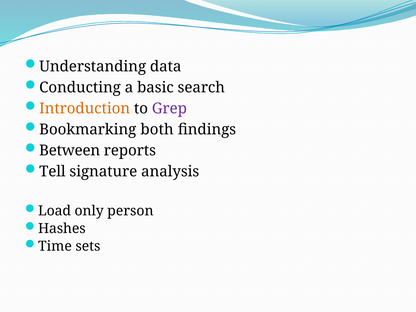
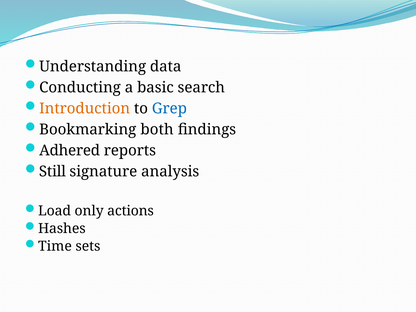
Grep colour: purple -> blue (169, 109)
Between: Between -> Adhered (70, 151)
Tell: Tell -> Still (52, 172)
person: person -> actions (131, 211)
